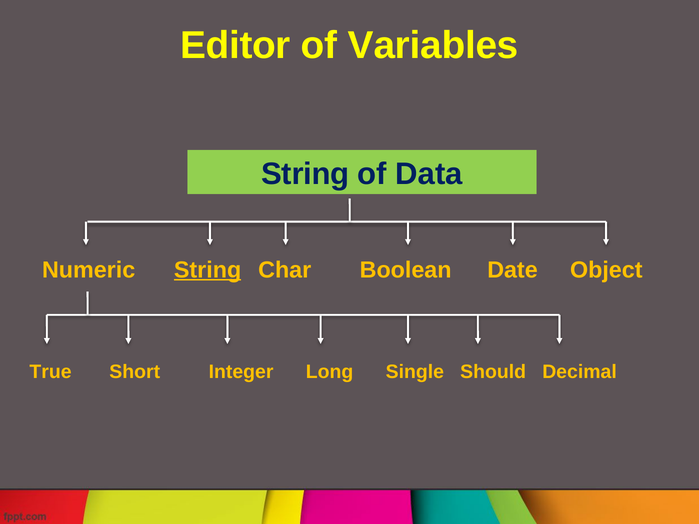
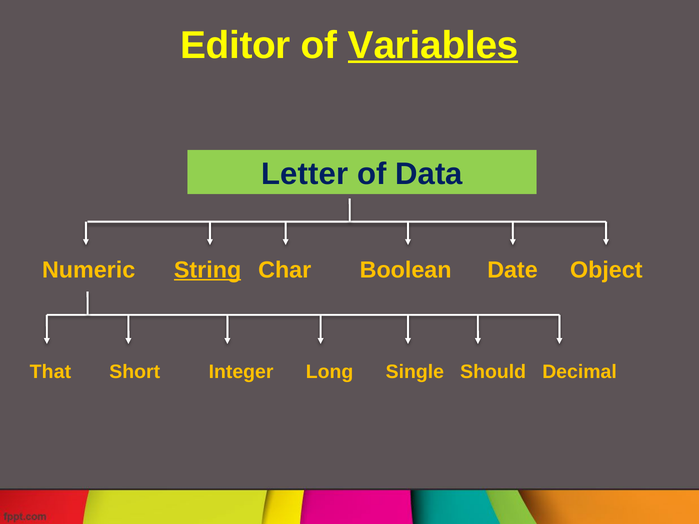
Variables underline: none -> present (433, 45)
String: String -> Letter (305, 174)
True: True -> That (50, 372)
